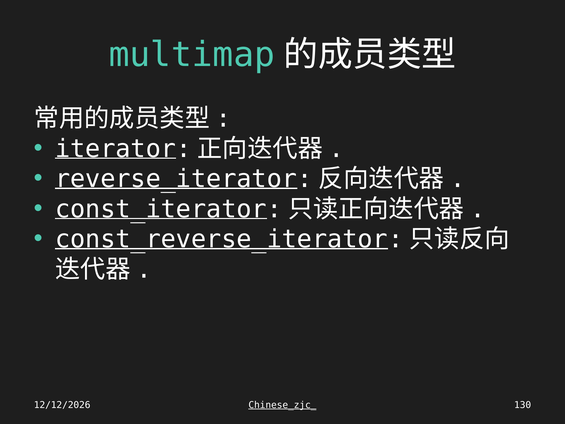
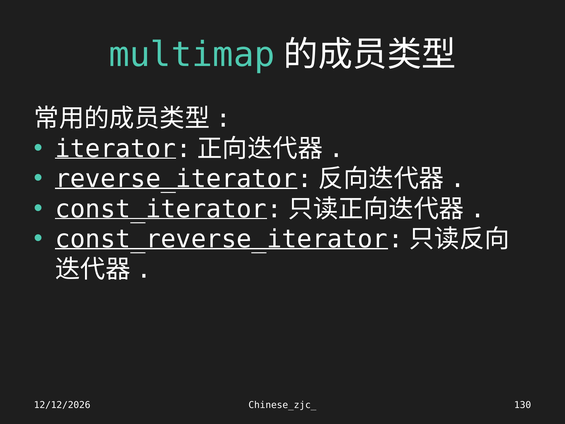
Chinese_zjc_ underline: present -> none (282, 405)
